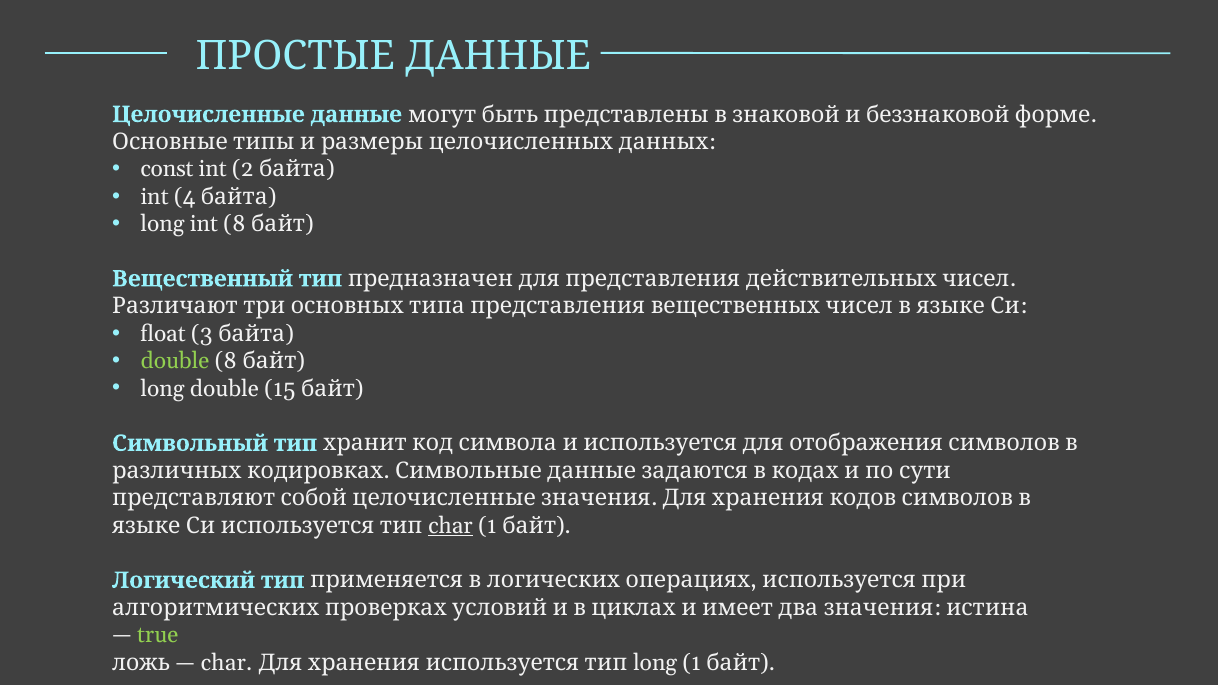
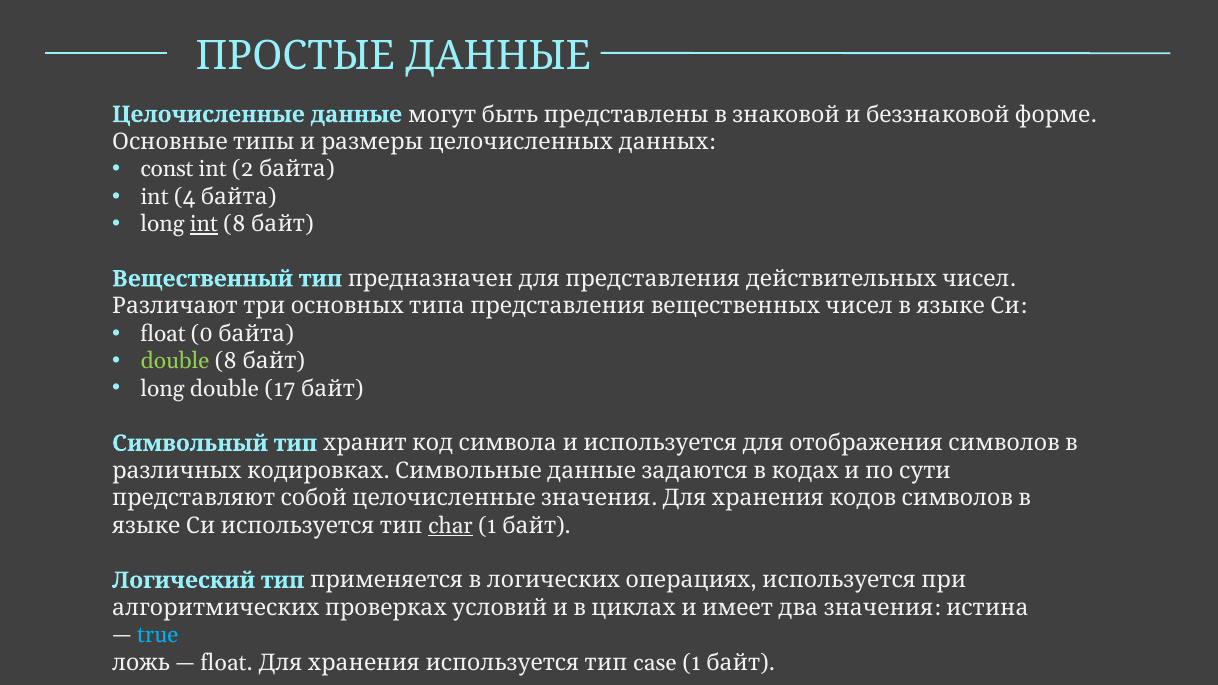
int underline: none -> present (204, 224)
3: 3 -> 0 (202, 334)
15: 15 -> 17 (280, 389)
true colour: light green -> light blue (158, 635)
char: char -> float (227, 663)
long: long -> case (655, 663)
